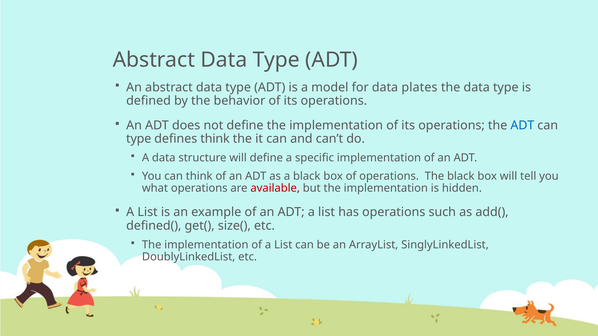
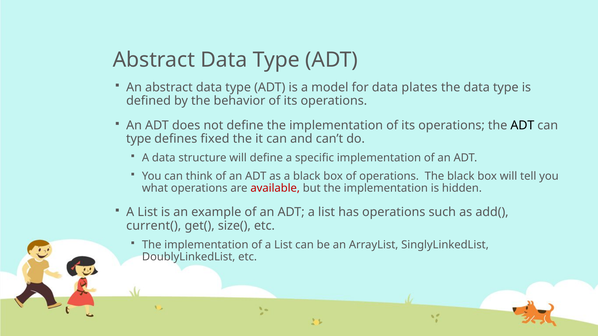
ADT colour: blue -> black (522, 126)
defines think: think -> fixed (215, 139)
defined(: defined( -> current( (154, 226)
